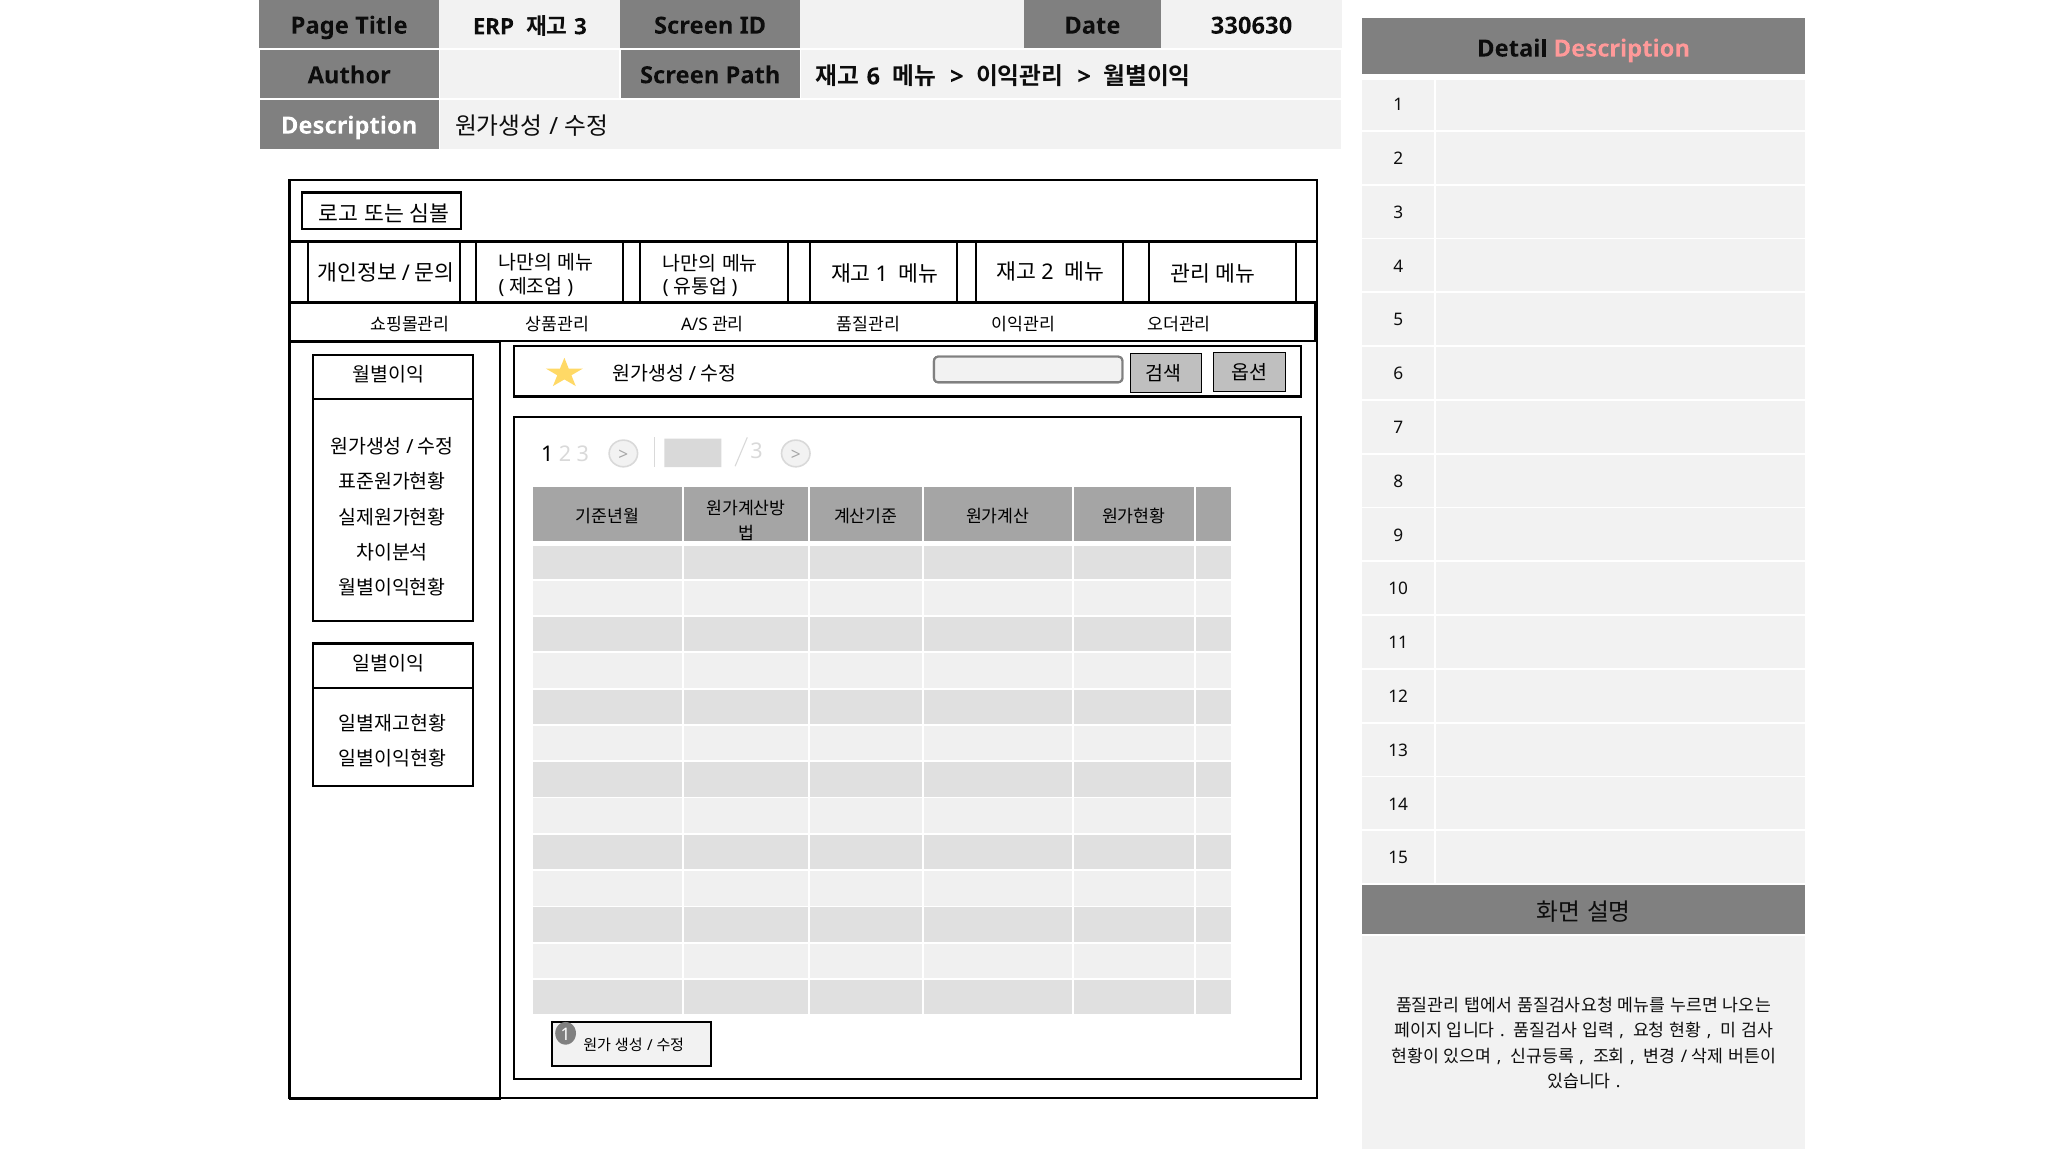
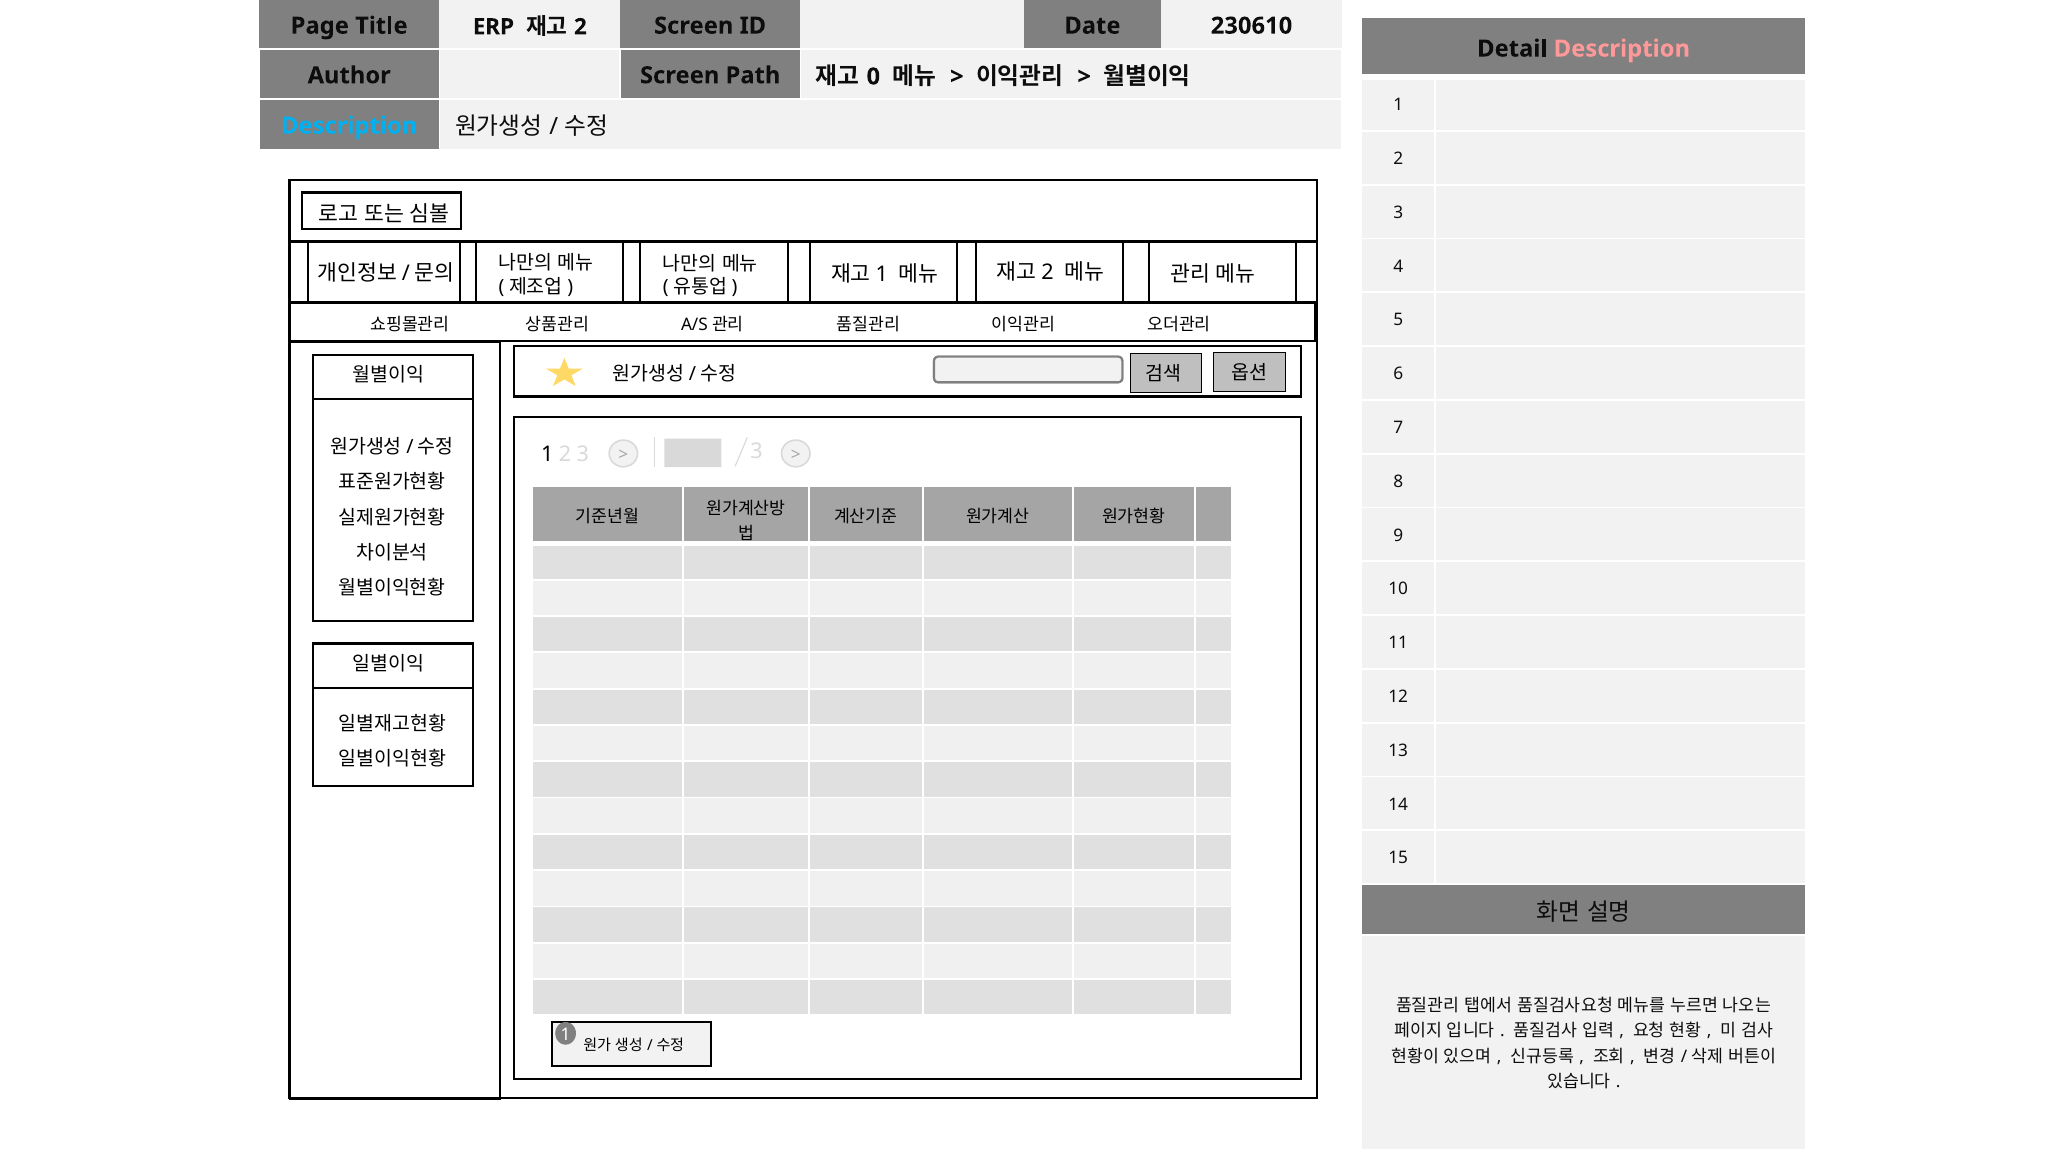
3: 3 -> 2 (580, 27)
330630: 330630 -> 230610 (1252, 26)
6: 6 -> 0 (873, 77)
Description colour: white -> light blue (349, 126)
